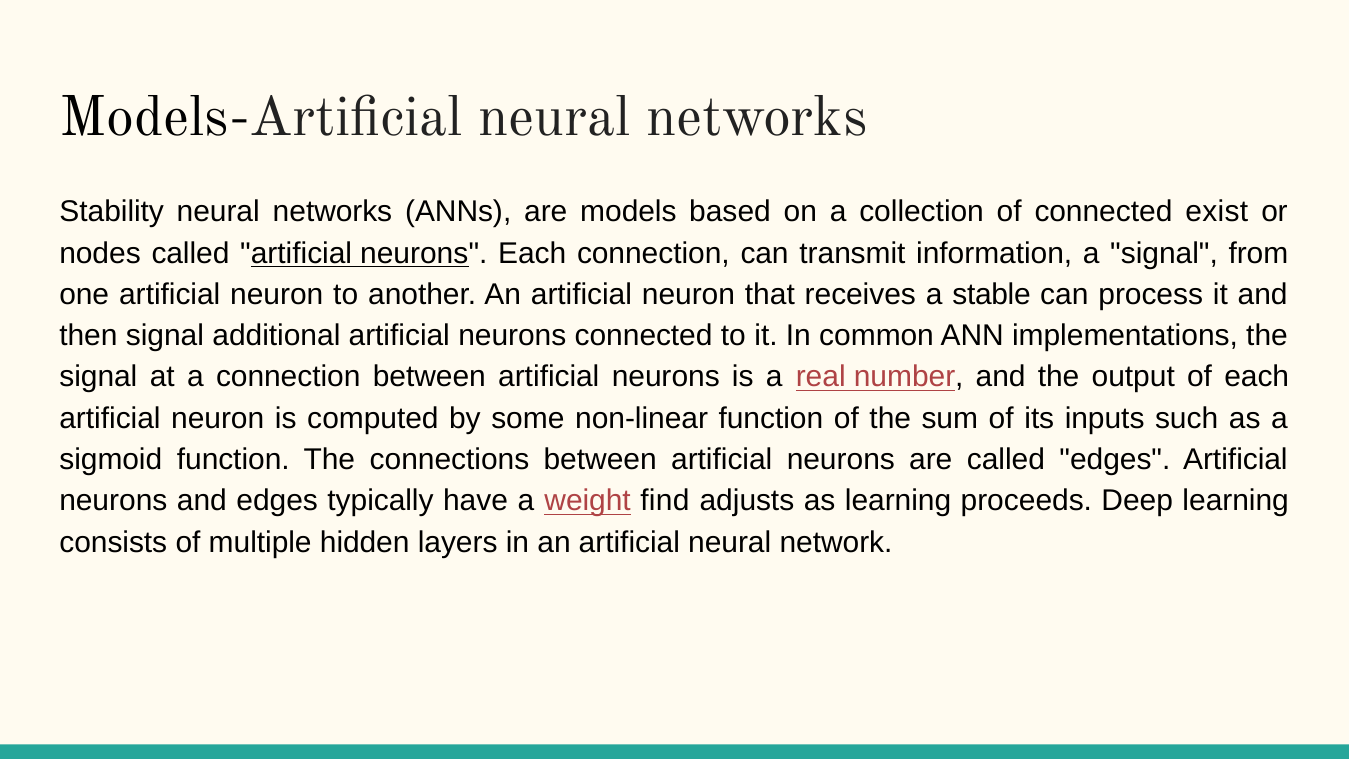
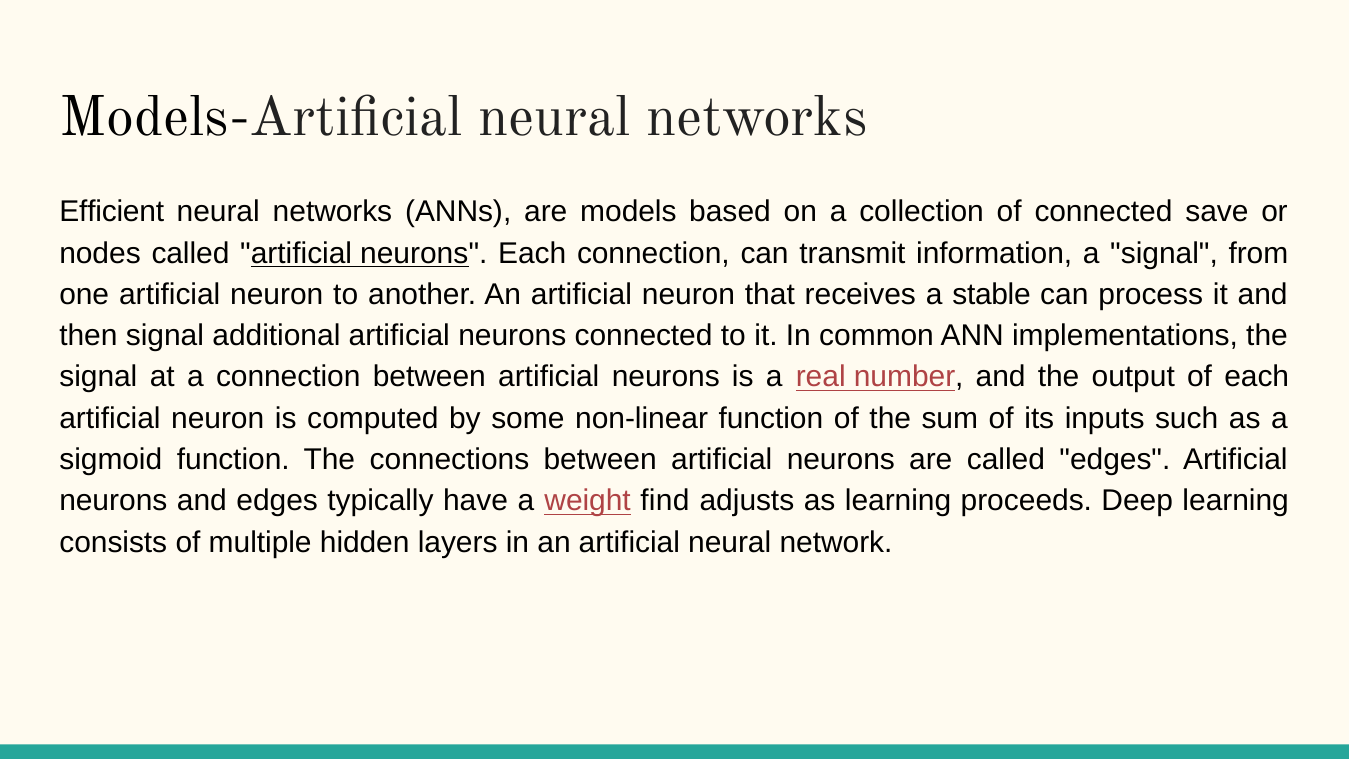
Stability: Stability -> Efficient (112, 212)
exist: exist -> save (1217, 212)
